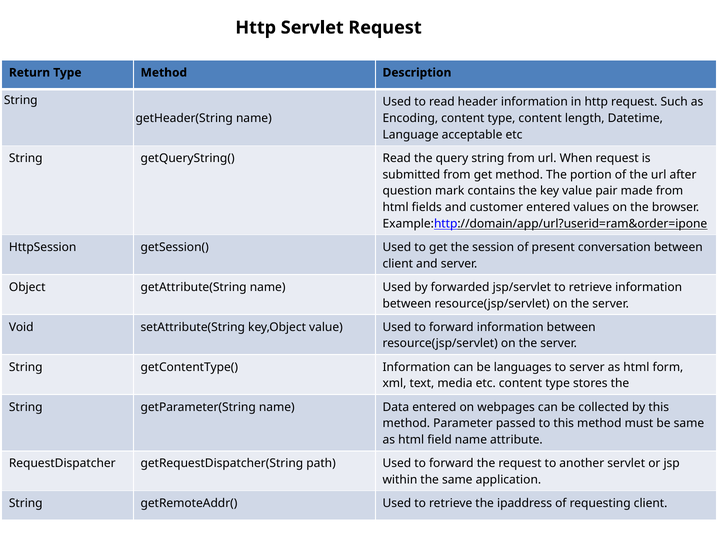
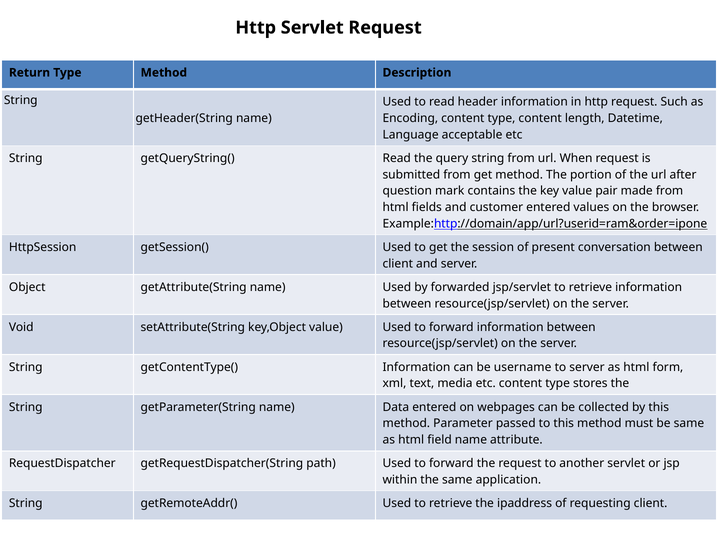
languages: languages -> username (523, 367)
